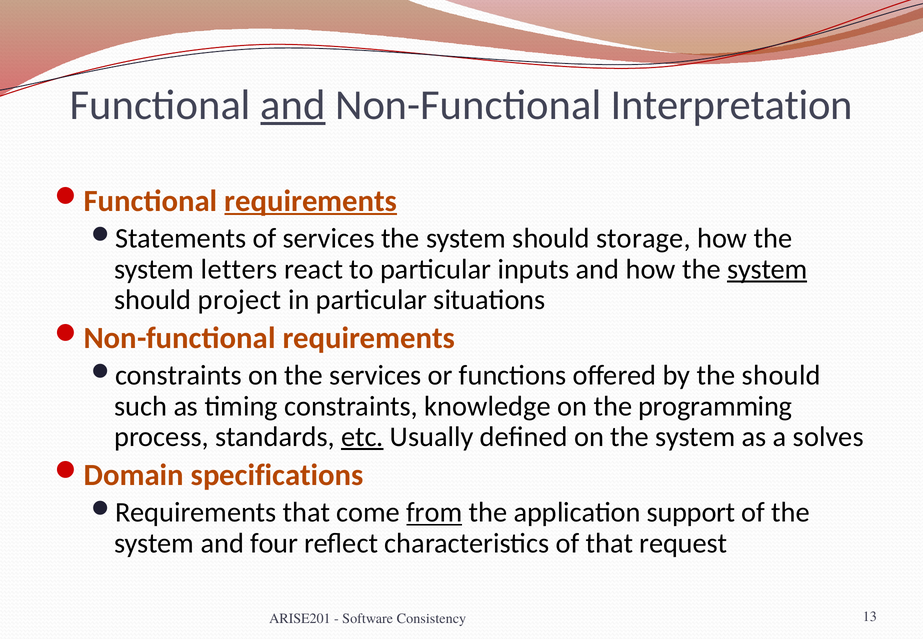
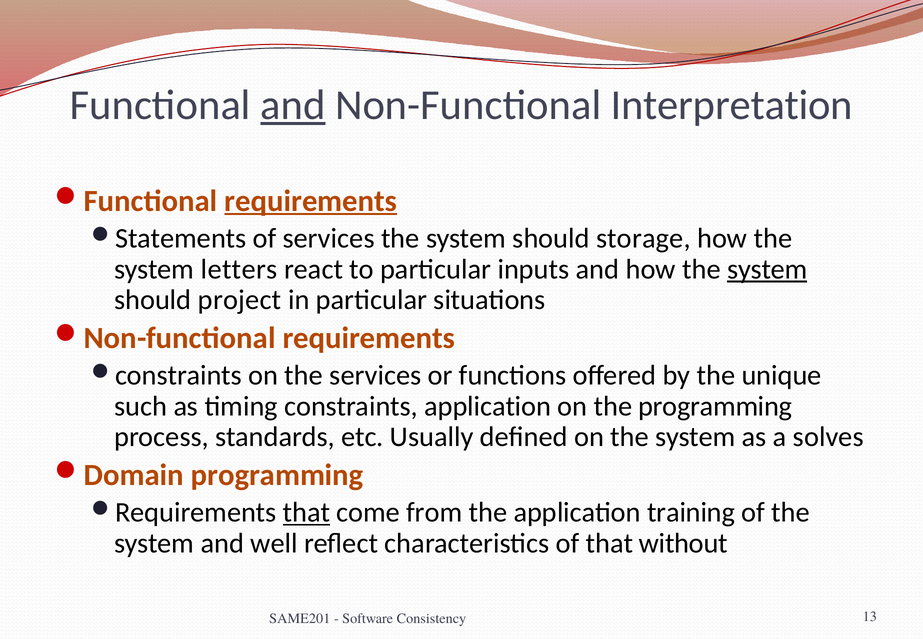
the should: should -> unique (782, 376)
constraints knowledge: knowledge -> application (488, 406)
etc underline: present -> none (362, 437)
Domain specifications: specifications -> programming (277, 475)
that underline: none -> present (306, 513)
from underline: present -> none (434, 513)
support: support -> training (691, 513)
four: four -> well (274, 543)
request: request -> without (683, 543)
ARISE201: ARISE201 -> SAME201 (300, 619)
